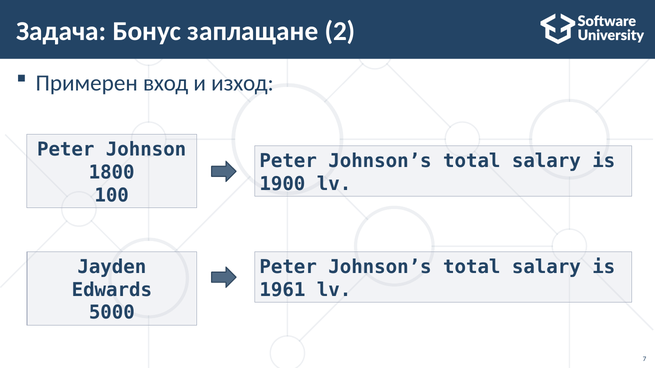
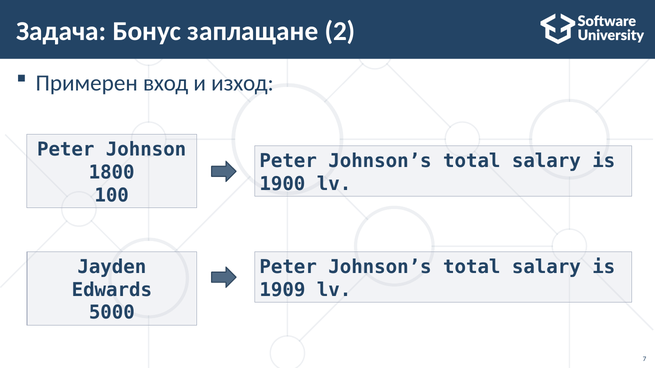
1961: 1961 -> 1909 (282, 290)
